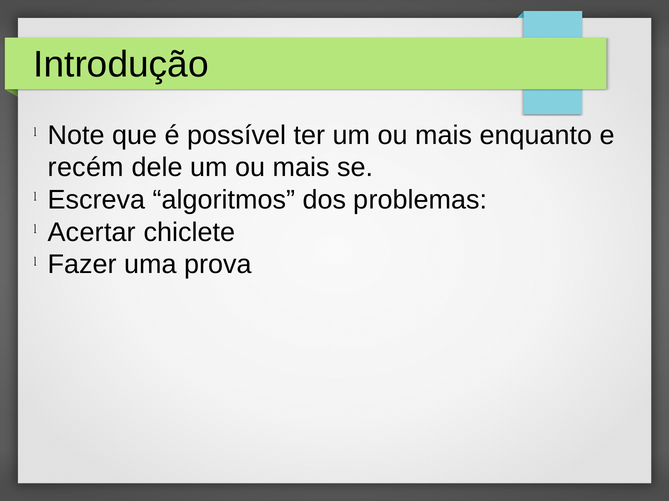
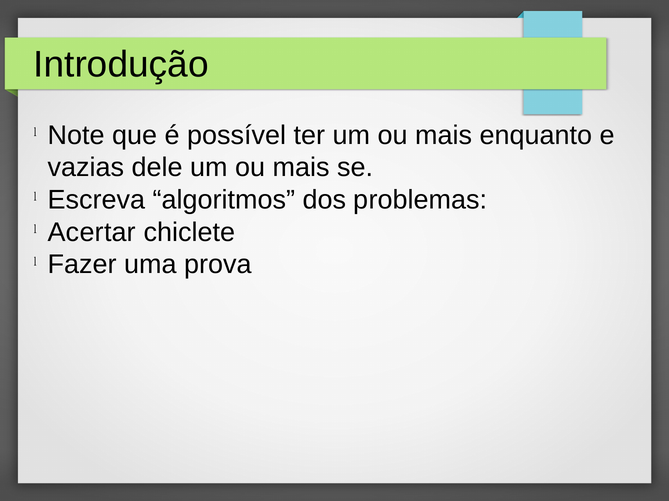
recém: recém -> vazias (86, 168)
